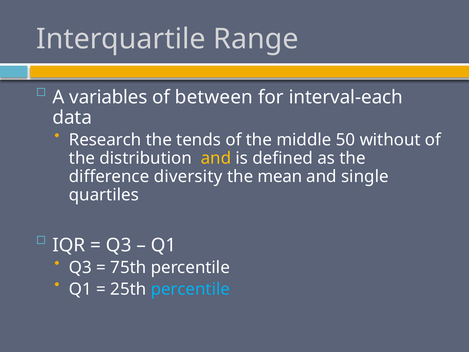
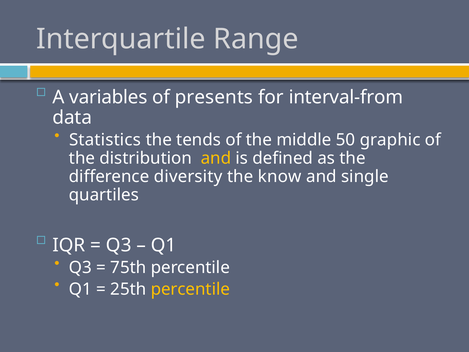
between: between -> presents (214, 97)
interval-each: interval-each -> interval-from (346, 97)
Research: Research -> Statistics (105, 140)
without: without -> graphic (390, 140)
mean: mean -> know (280, 176)
percentile colour: light blue -> yellow (190, 289)
